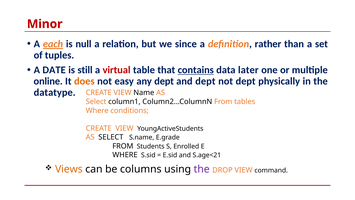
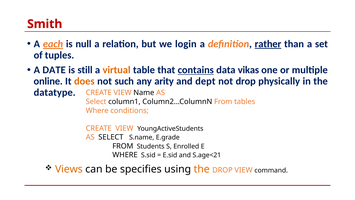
Minor: Minor -> Smith (45, 24)
since: since -> login (186, 44)
rather underline: none -> present (268, 44)
virtual colour: red -> orange (117, 70)
later: later -> vikas (248, 70)
easy: easy -> such (124, 81)
any dept: dept -> arity (164, 81)
not dept: dept -> drop (246, 81)
columns: columns -> specifies (141, 169)
the colour: purple -> orange (202, 169)
